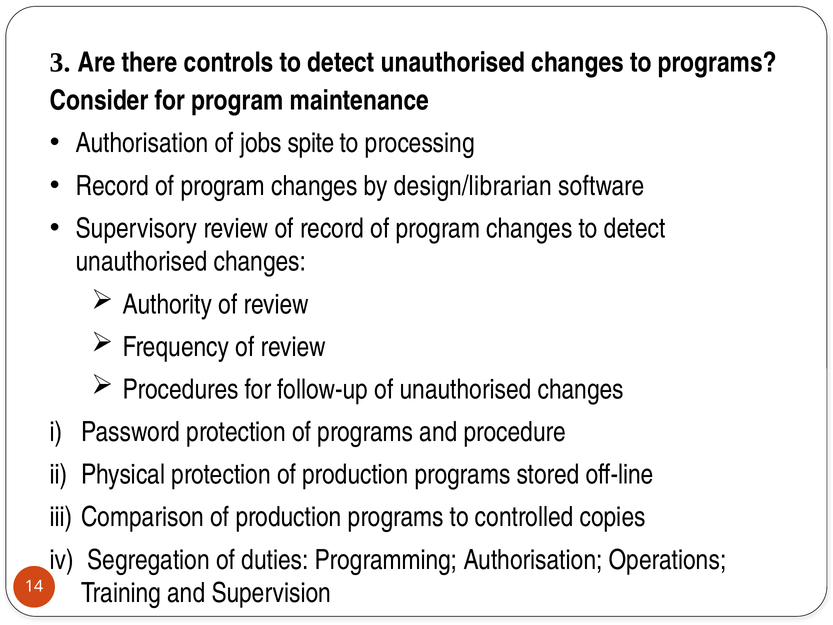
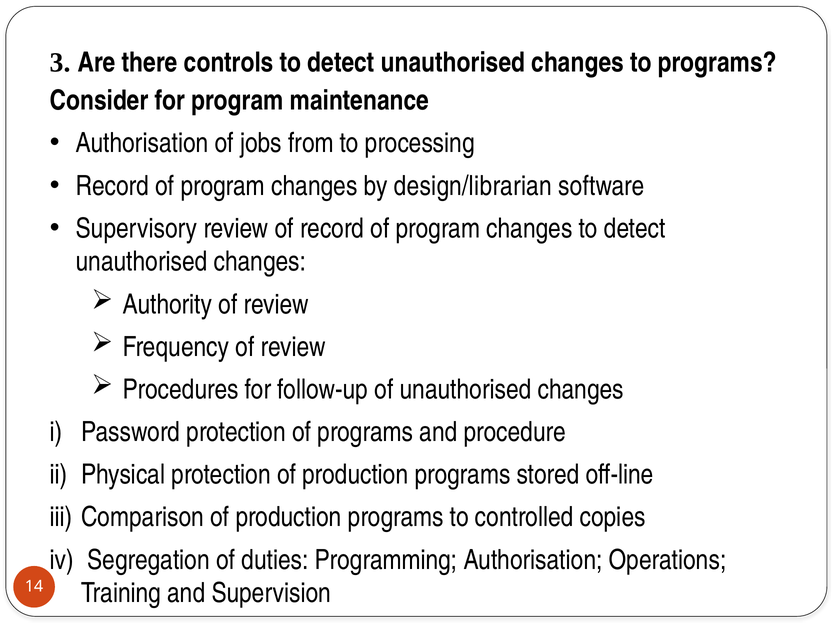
spite: spite -> from (311, 143)
